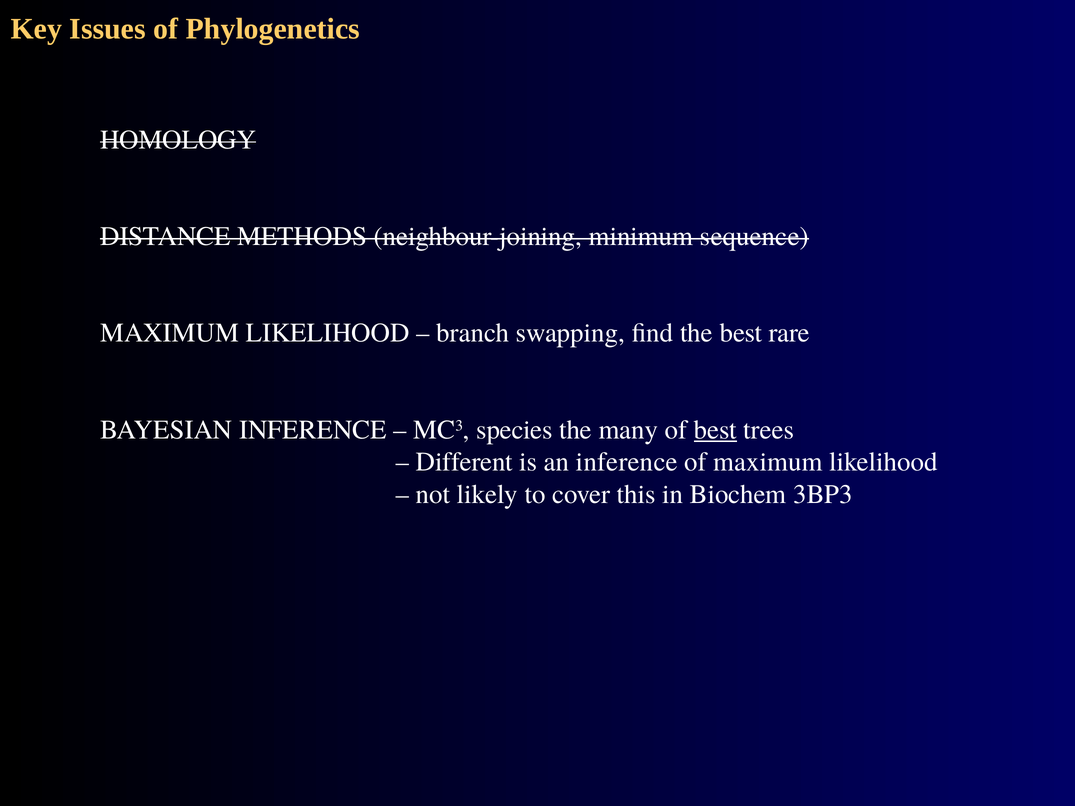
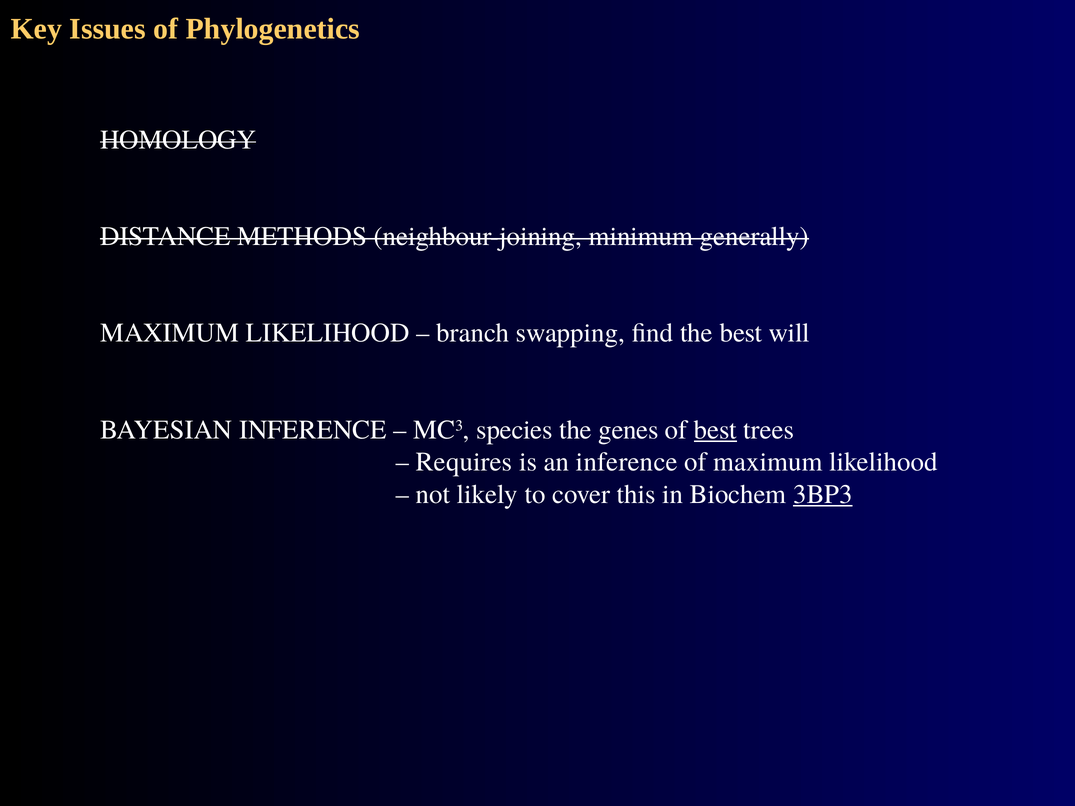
sequence: sequence -> generally (754, 236)
rare: rare -> will (789, 333)
many: many -> genes (629, 430)
Different: Different -> Requires (464, 462)
3BP3 underline: none -> present (823, 494)
